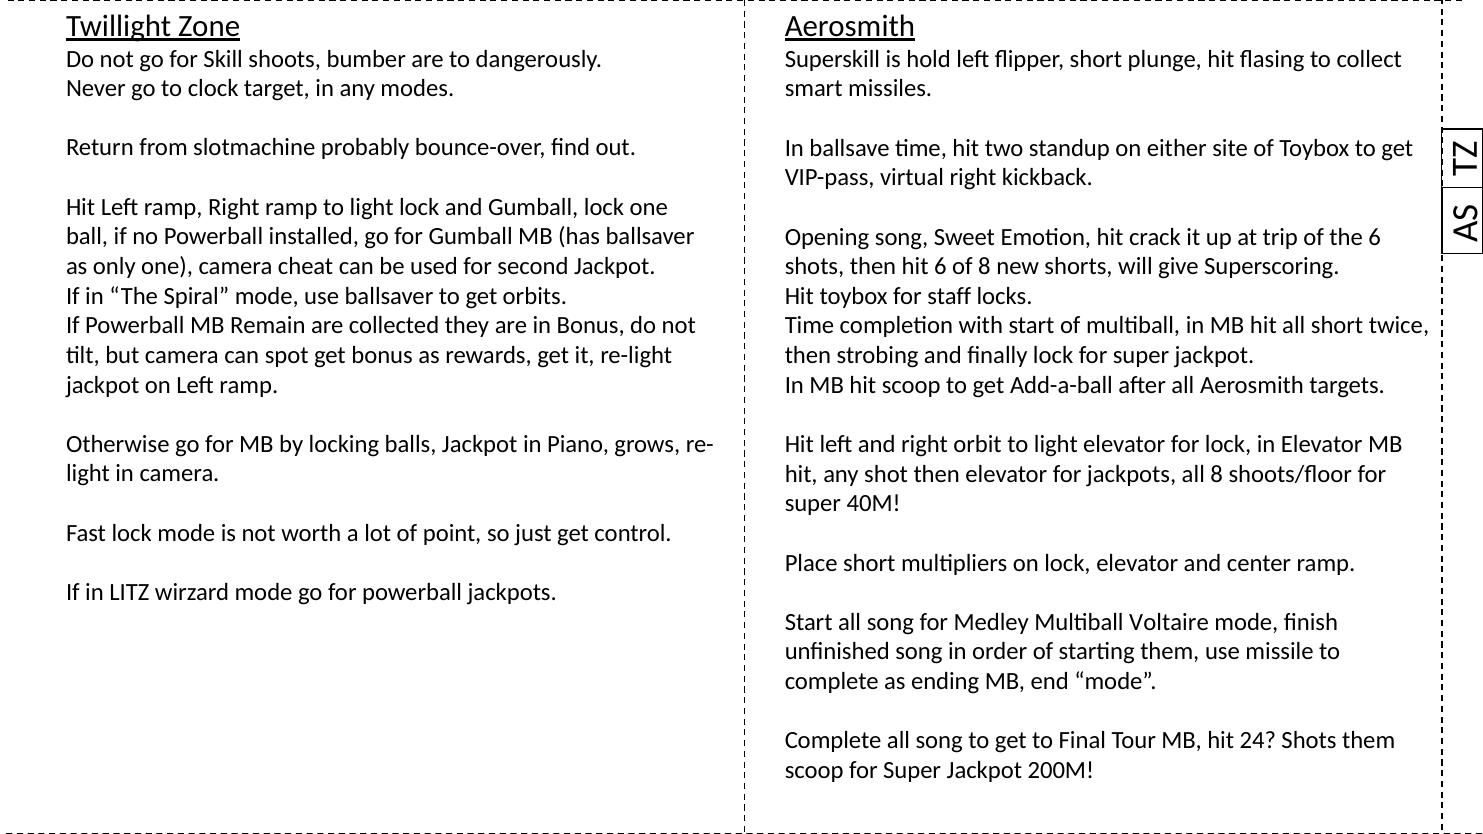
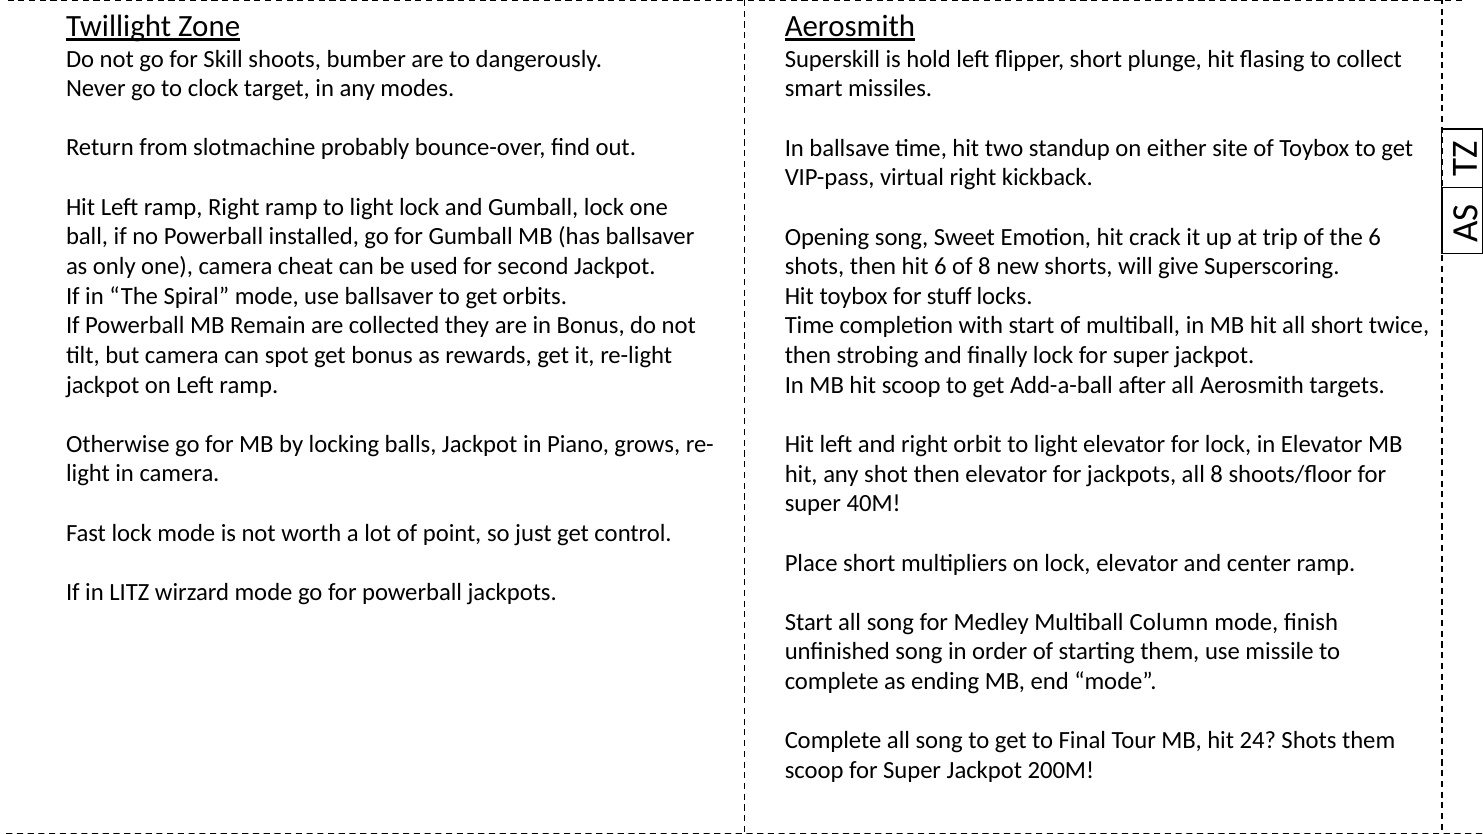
staff: staff -> stuff (949, 296)
Voltaire: Voltaire -> Column (1169, 622)
